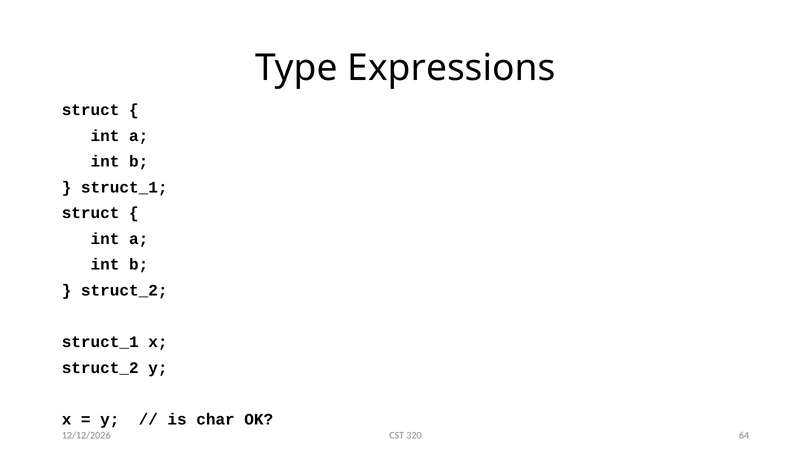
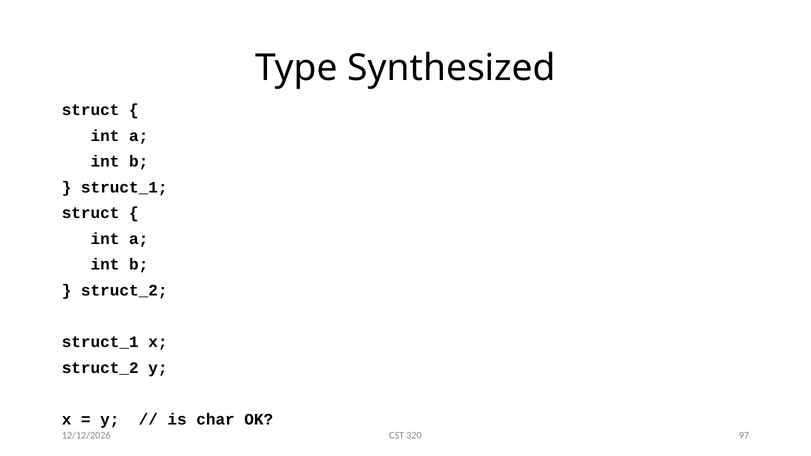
Expressions: Expressions -> Synthesized (452, 68)
64: 64 -> 97 (744, 436)
